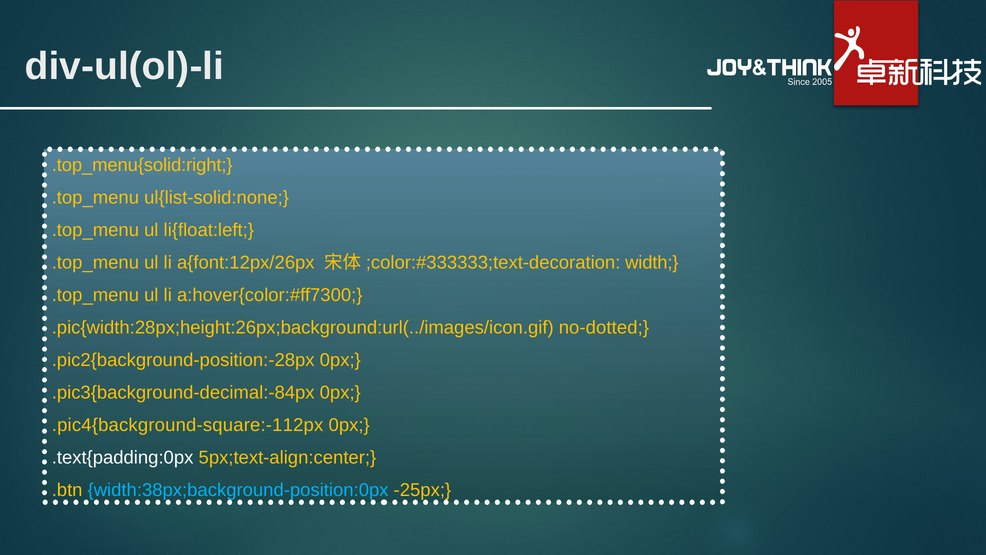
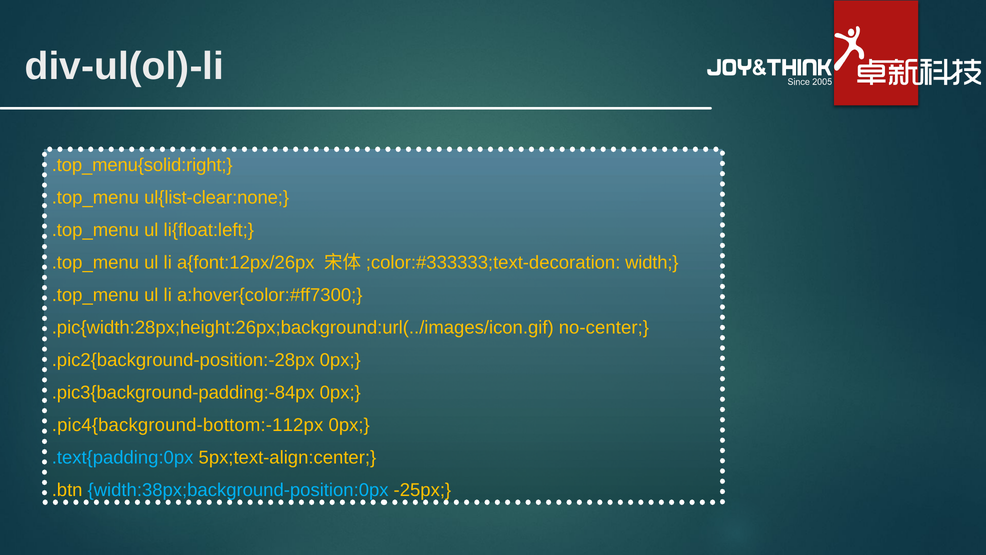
ul{list-solid:none: ul{list-solid:none -> ul{list-clear:none (217, 198)
no-dotted: no-dotted -> no-center (604, 328)
.pic3{background-decimal:-84px: .pic3{background-decimal:-84px -> .pic3{background-padding:-84px (183, 393)
.pic4{background-square:-112px: .pic4{background-square:-112px -> .pic4{background-bottom:-112px (188, 425)
.text{padding:0px colour: white -> light blue (123, 457)
